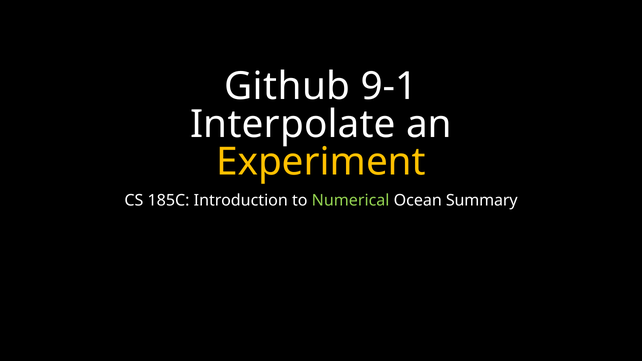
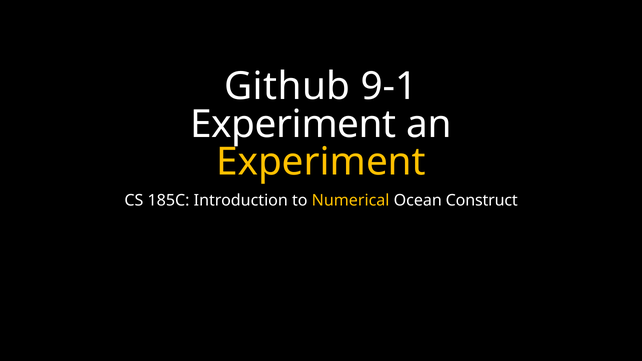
Interpolate: Interpolate -> Experiment (293, 124)
Numerical colour: light green -> yellow (351, 201)
Summary: Summary -> Construct (482, 201)
